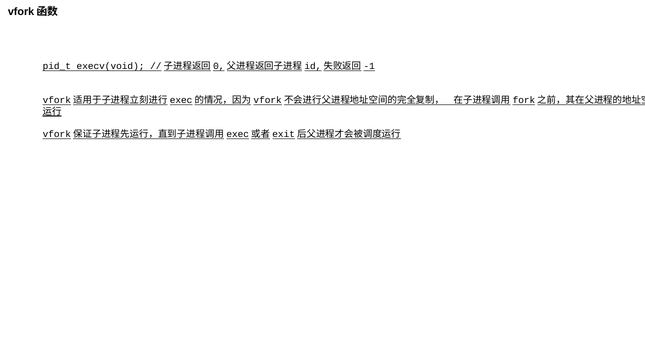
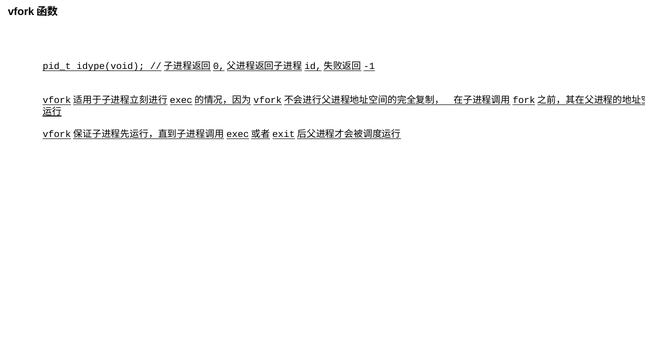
execv(void: execv(void -> idype(void (111, 66)
